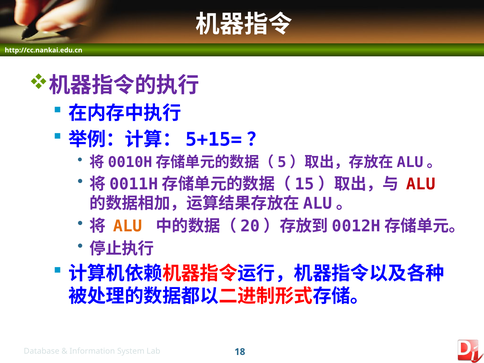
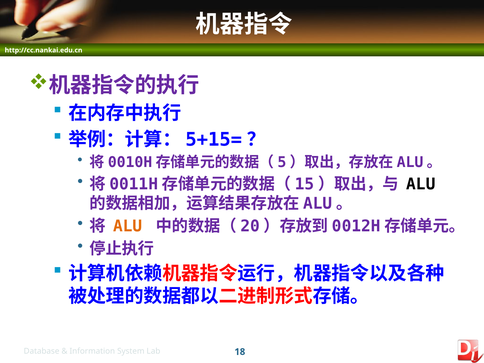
ALU colour: red -> black (421, 184)
